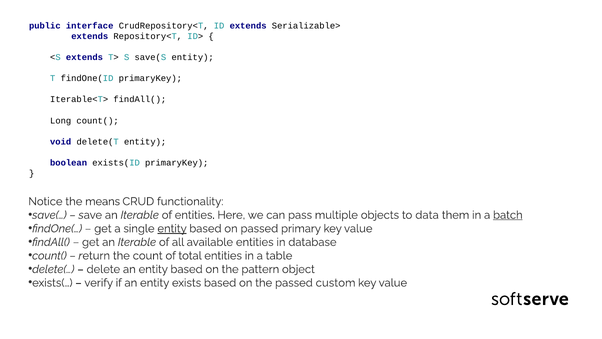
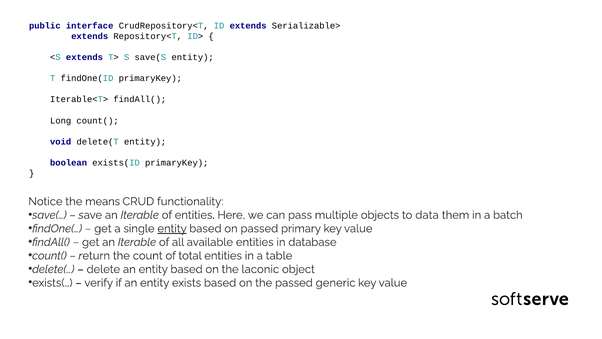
batch underline: present -> none (508, 215)
pattern: pattern -> laconic (260, 269)
custom: custom -> generic (336, 283)
